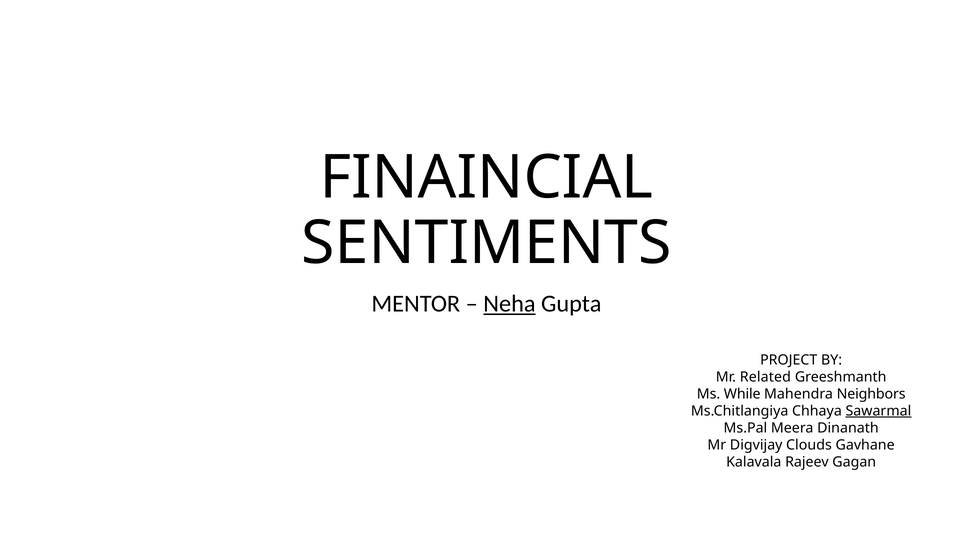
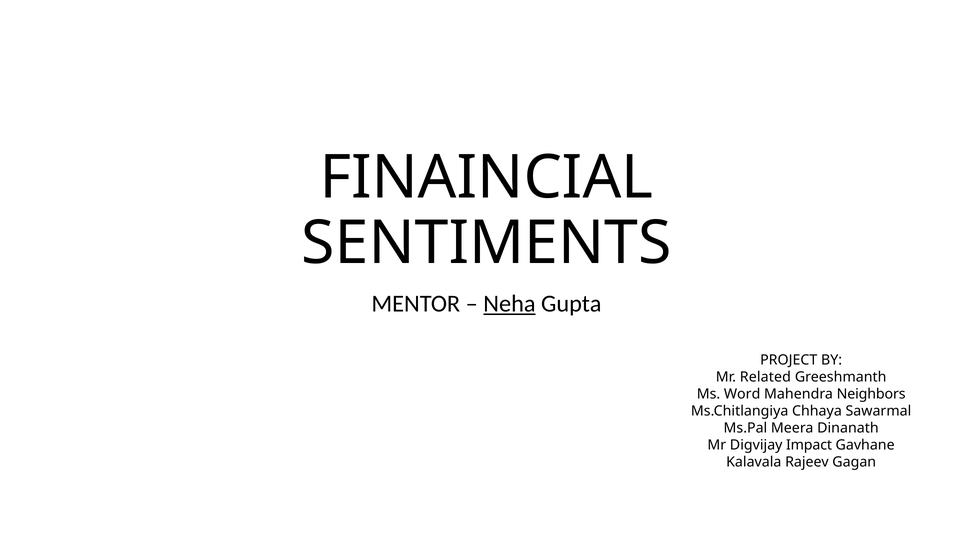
While: While -> Word (742, 394)
Sawarmal underline: present -> none (878, 411)
Clouds: Clouds -> Impact (809, 445)
